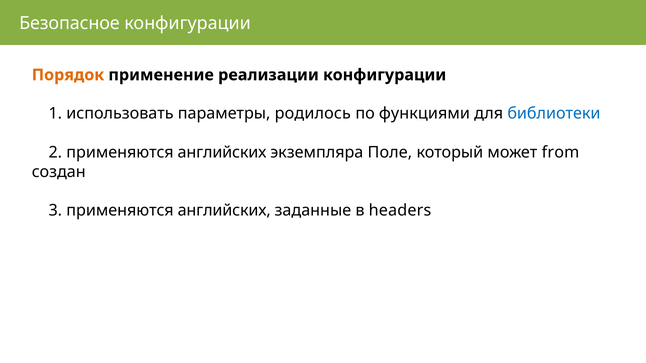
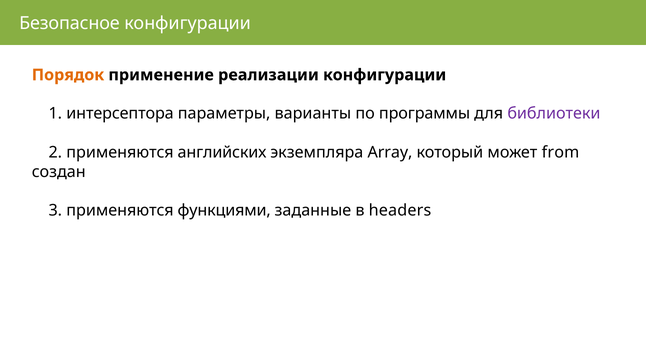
использовать: использовать -> интерсептора (120, 114)
родилось: родилось -> варианты (313, 114)
функциями: функциями -> программы (425, 114)
библиотеки colour: blue -> purple (554, 114)
Поле: Поле -> Array (390, 153)
3 применяются английских: английских -> функциями (224, 211)
